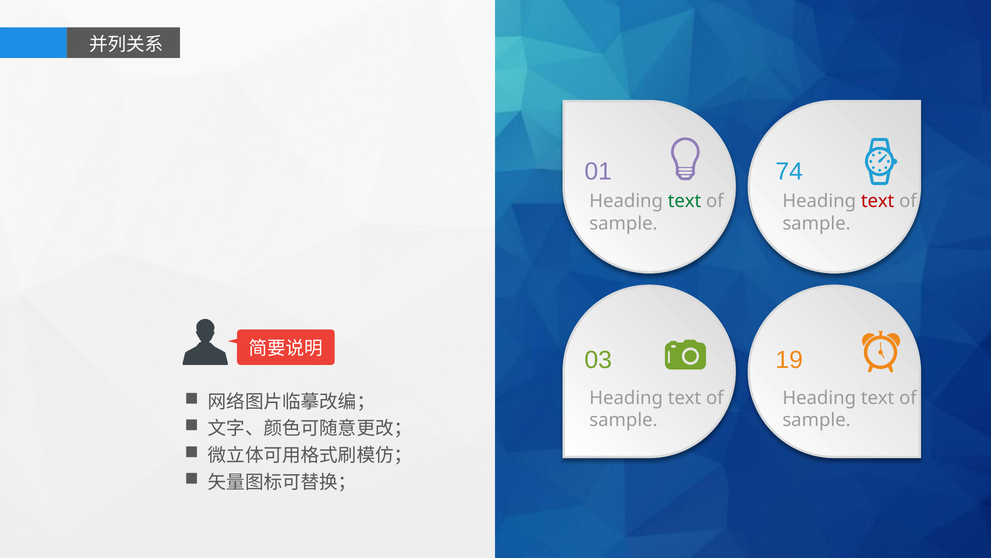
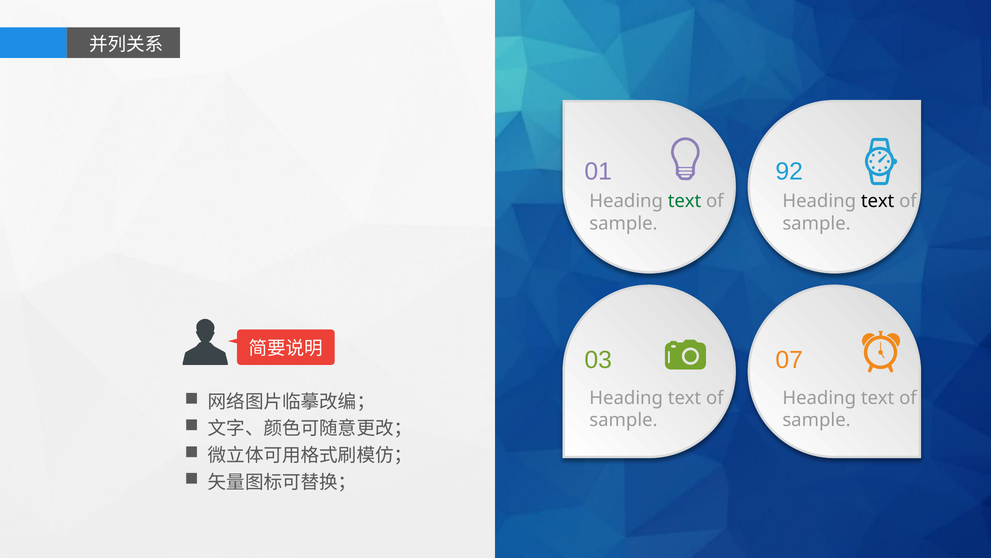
74: 74 -> 92 (789, 171)
text colour: red -> black (878, 201)
19: 19 -> 07 (789, 360)
